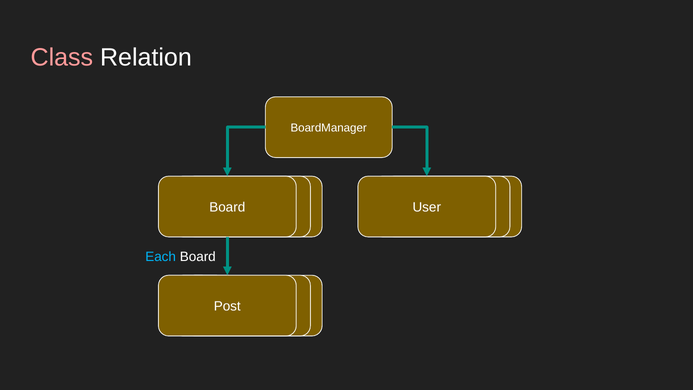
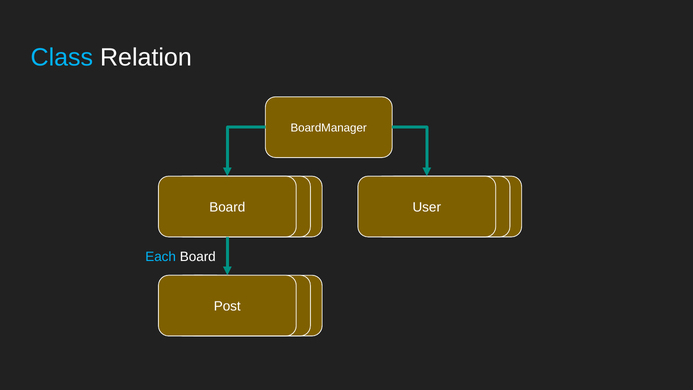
Class colour: pink -> light blue (62, 57)
